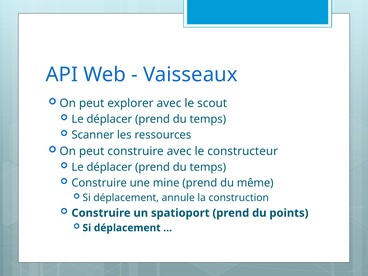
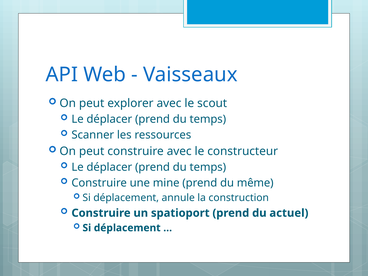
points: points -> actuel (289, 213)
